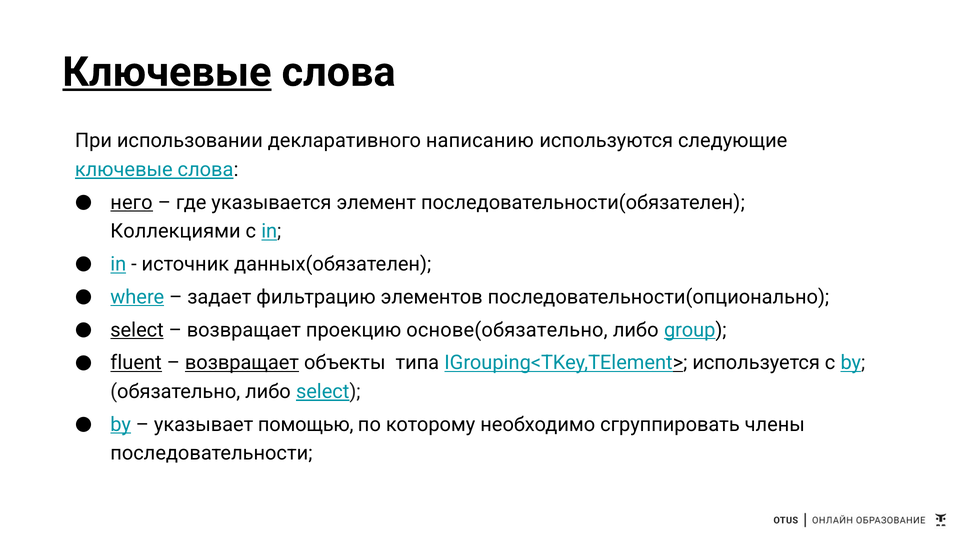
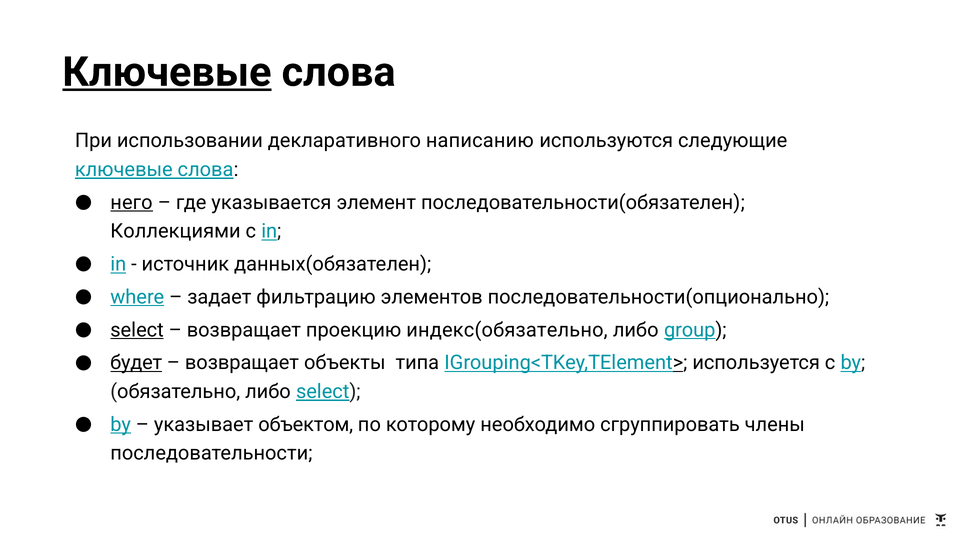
основе(обязательно: основе(обязательно -> индекс(обязательно (507, 330)
fluent: fluent -> будет (136, 363)
возвращает underline: present -> none (242, 363)
помощью: помощью -> объектом (306, 425)
